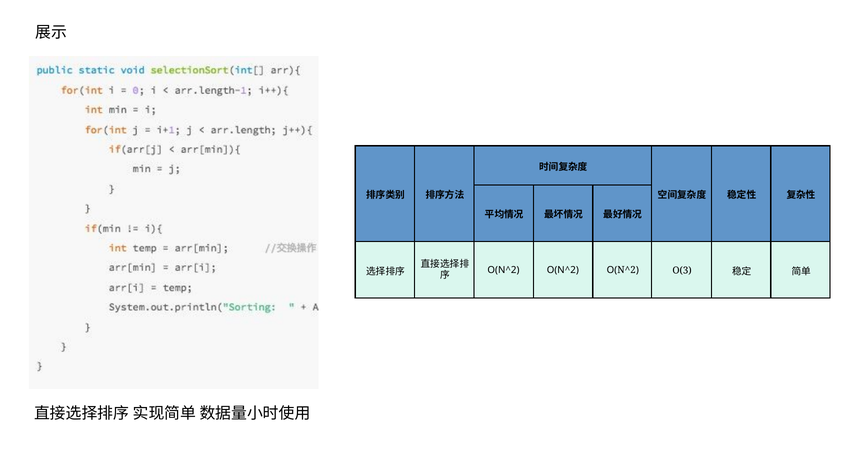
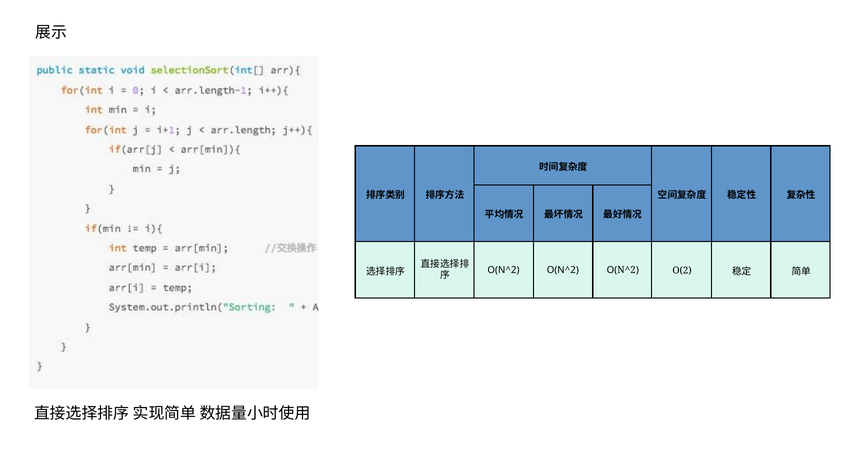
O(3: O(3 -> O(2 (682, 271)
